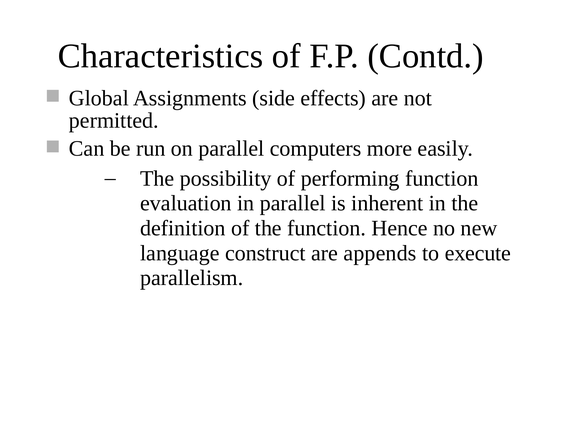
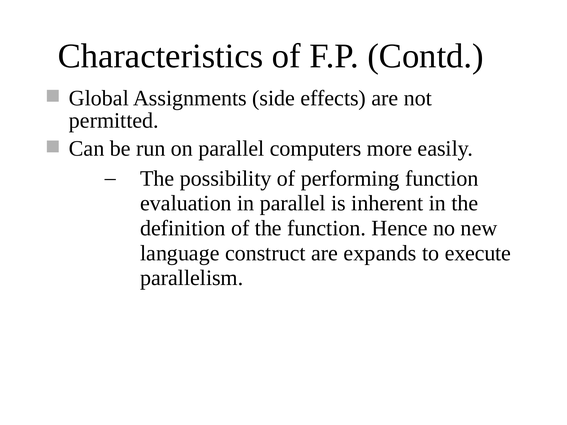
appends: appends -> expands (380, 253)
